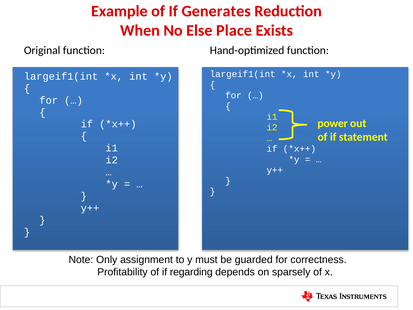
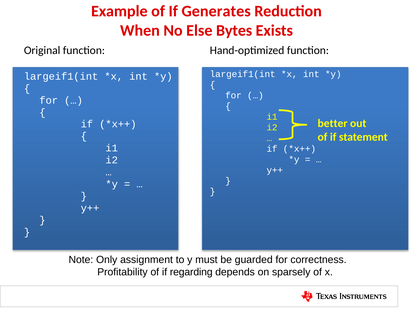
Place: Place -> Bytes (234, 30)
power: power -> better (333, 123)
